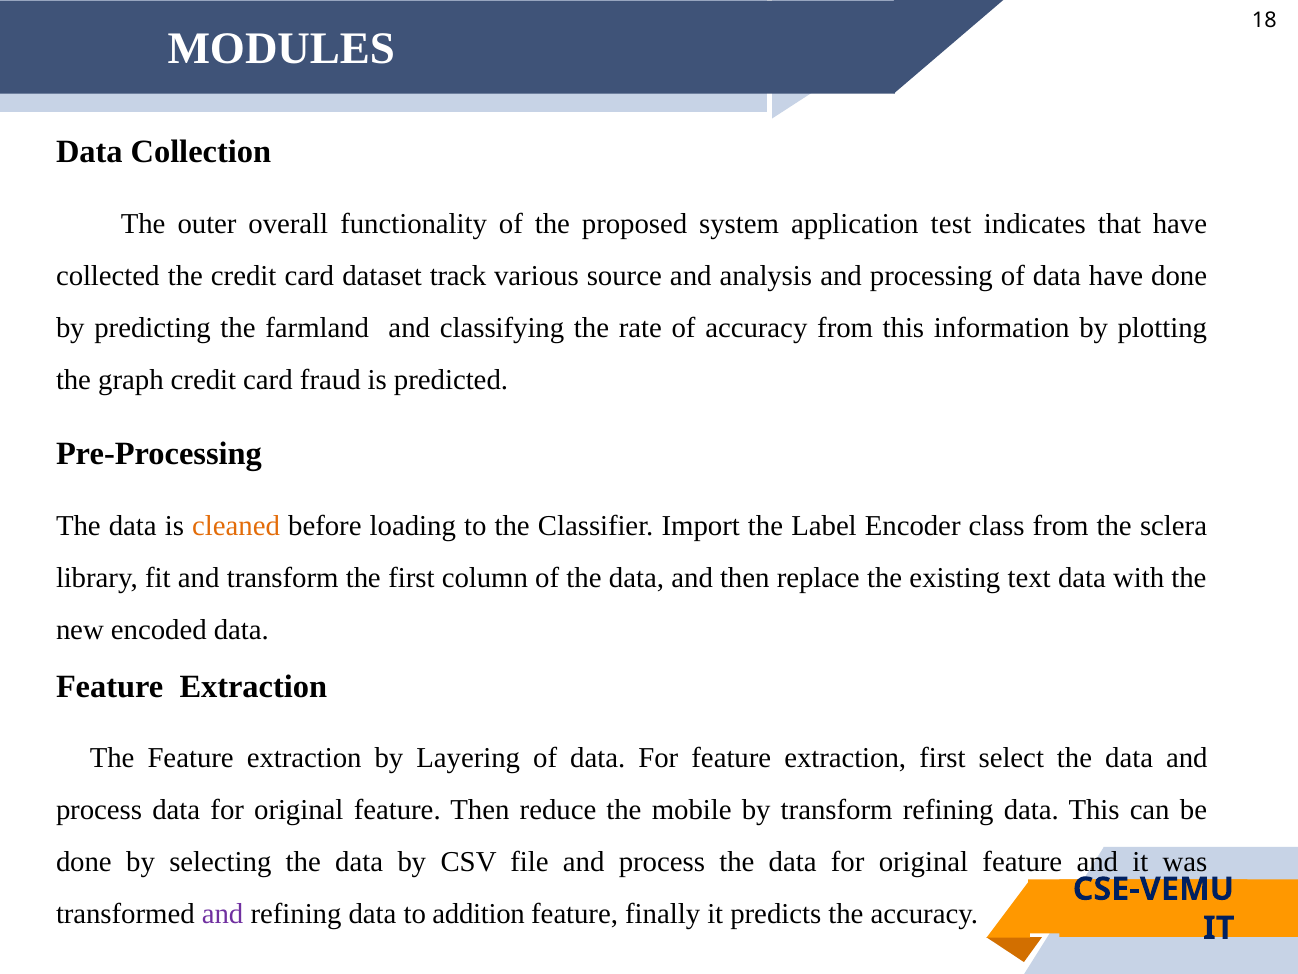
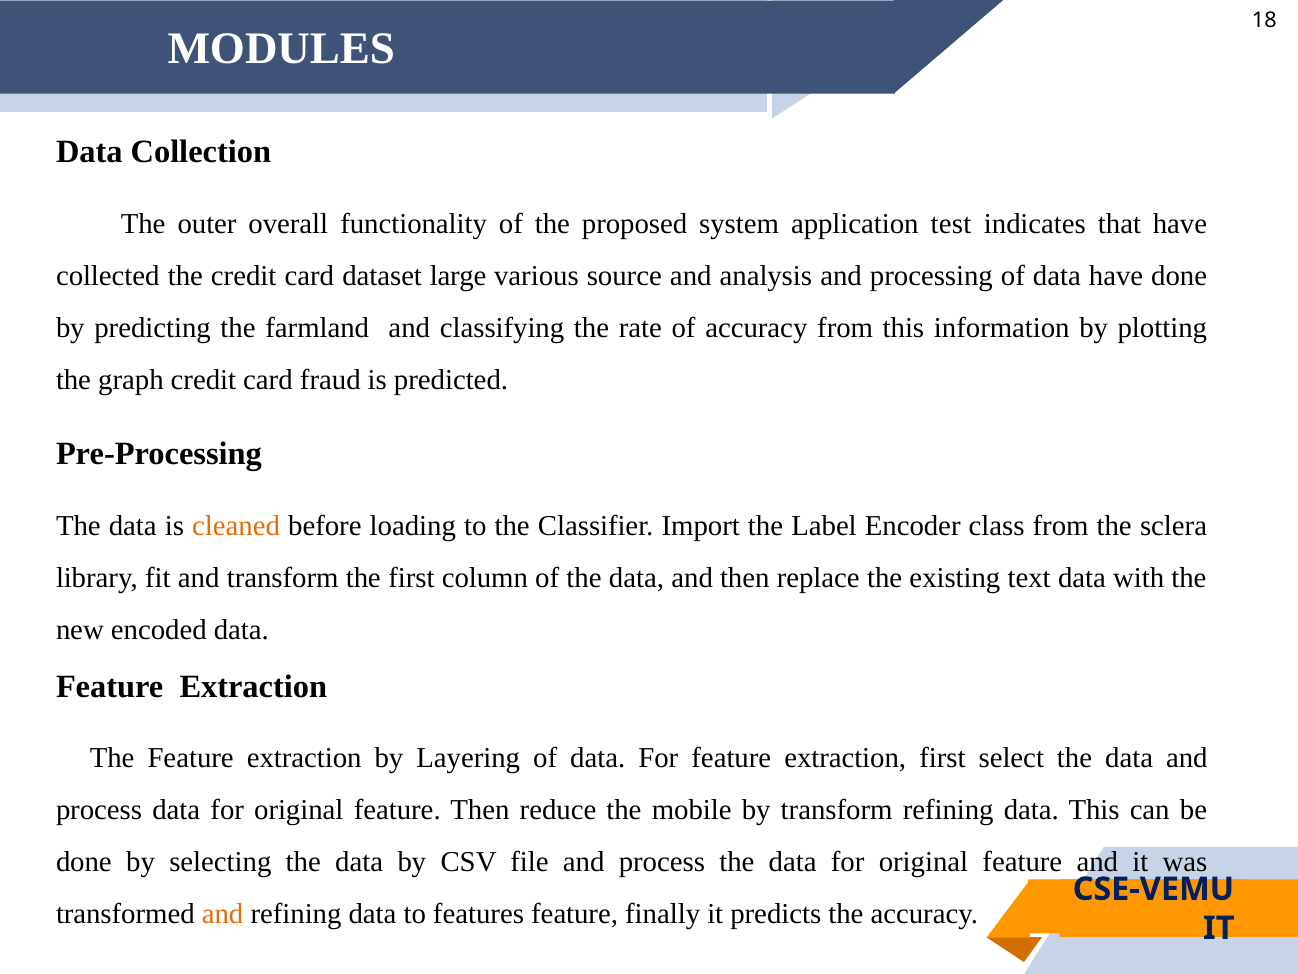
track: track -> large (458, 276)
and colour: purple -> orange (223, 914)
addition: addition -> features (479, 914)
